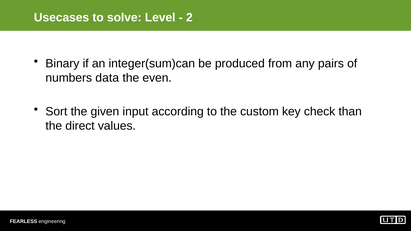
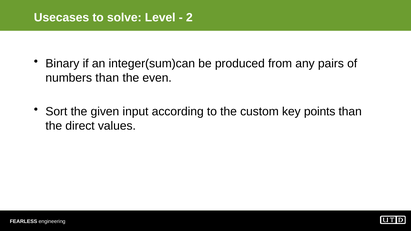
numbers data: data -> than (107, 78)
check: check -> points (320, 112)
